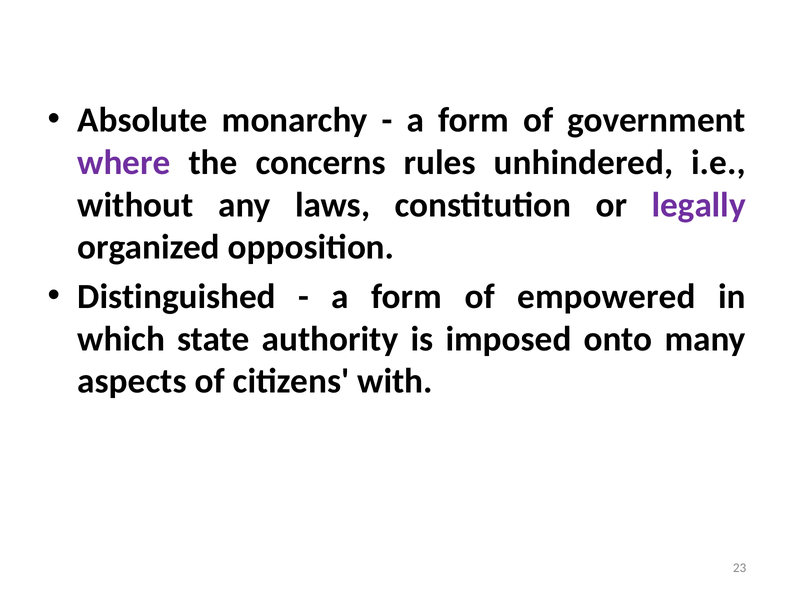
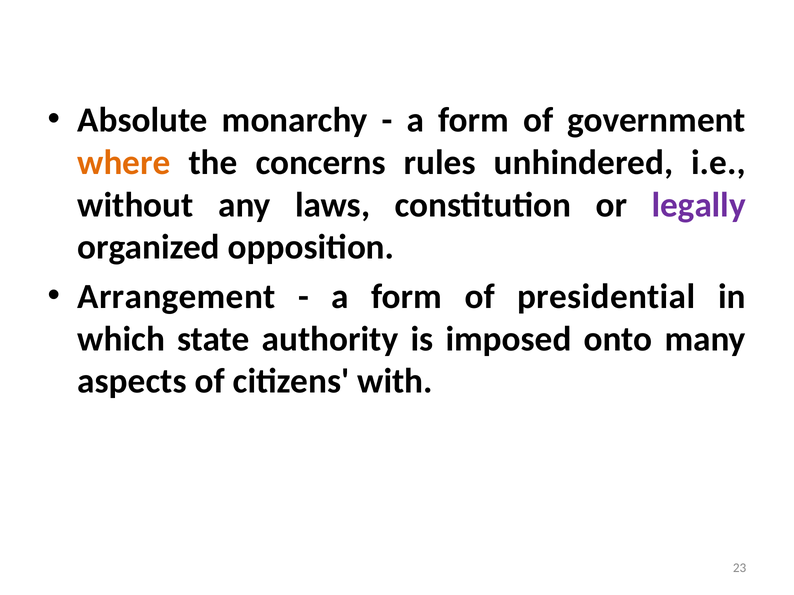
where colour: purple -> orange (124, 163)
Distinguished: Distinguished -> Arrangement (176, 297)
empowered: empowered -> presidential (606, 297)
